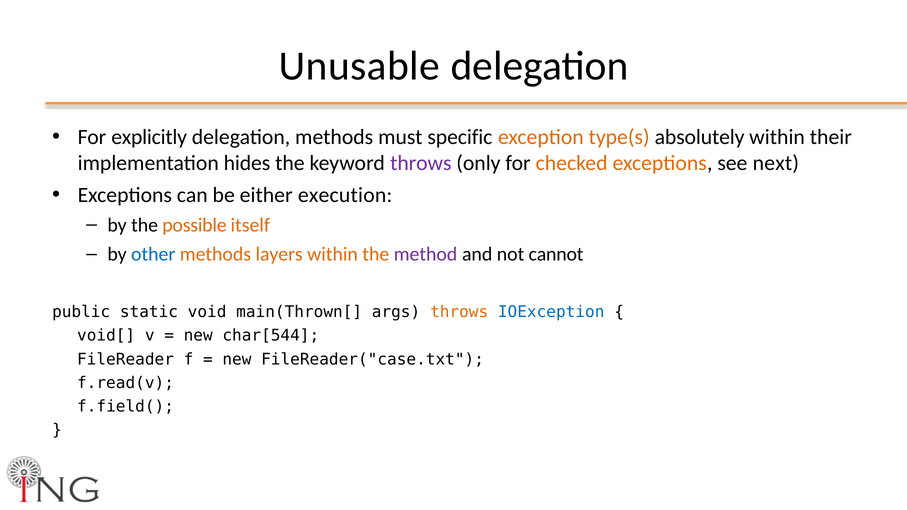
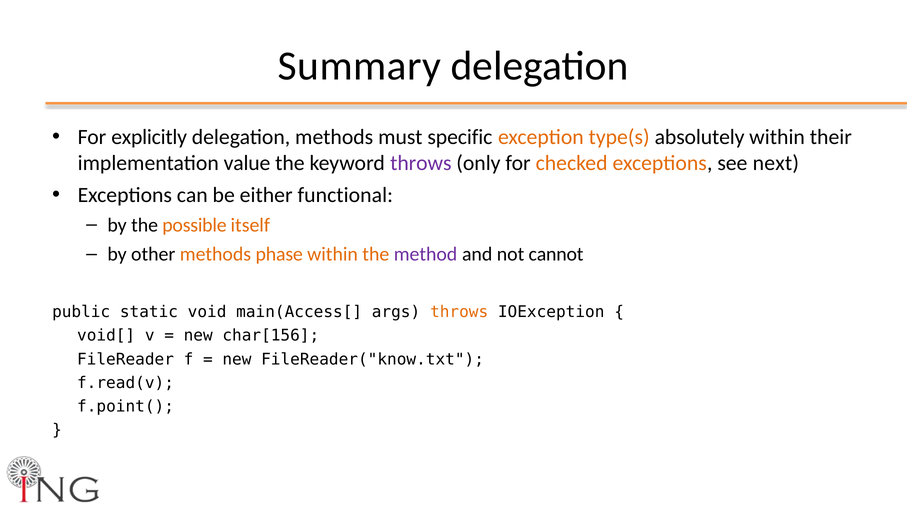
Unusable: Unusable -> Summary (359, 66)
hides: hides -> value (247, 163)
execution: execution -> functional (345, 195)
other colour: blue -> black (153, 254)
layers: layers -> phase (279, 254)
main(Thrown[: main(Thrown[ -> main(Access[ (299, 312)
IOException colour: blue -> black (551, 312)
char[544: char[544 -> char[156 (271, 336)
FileReader("case.txt: FileReader("case.txt -> FileReader("know.txt (373, 359)
f.field(: f.field( -> f.point( (126, 407)
